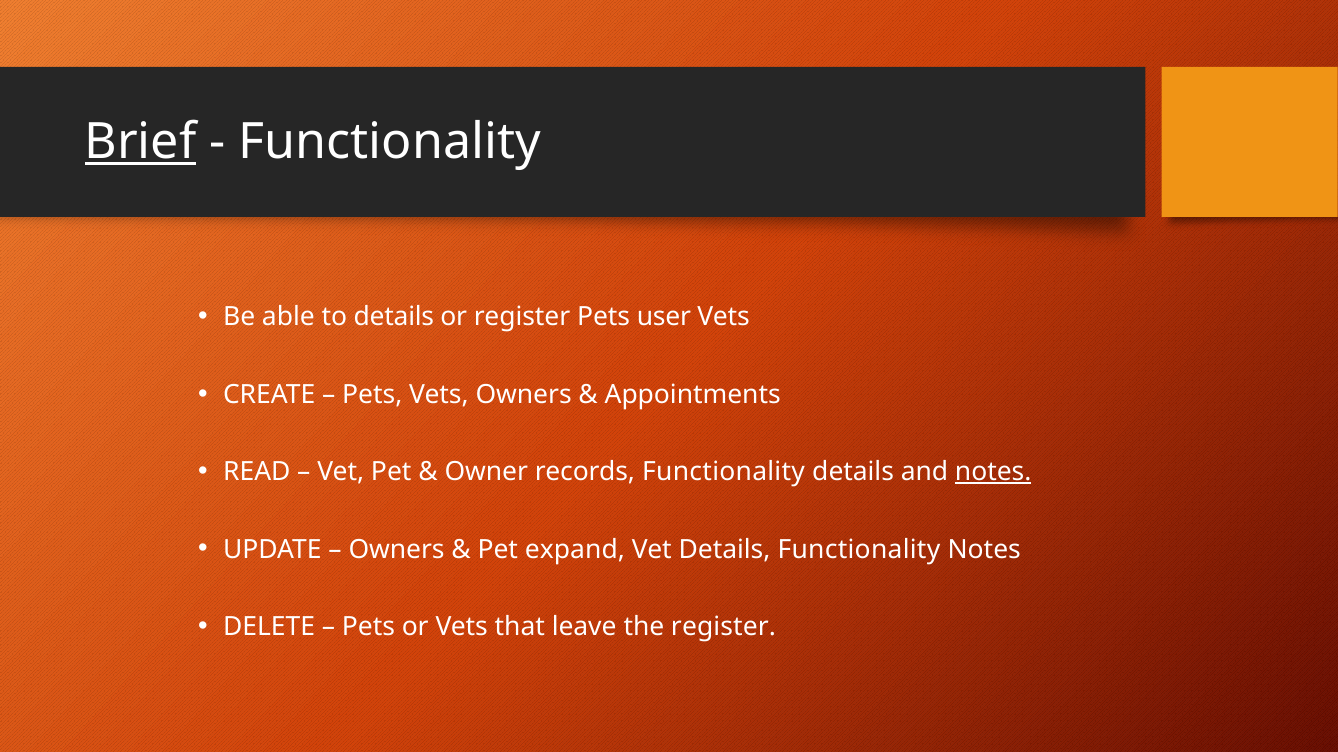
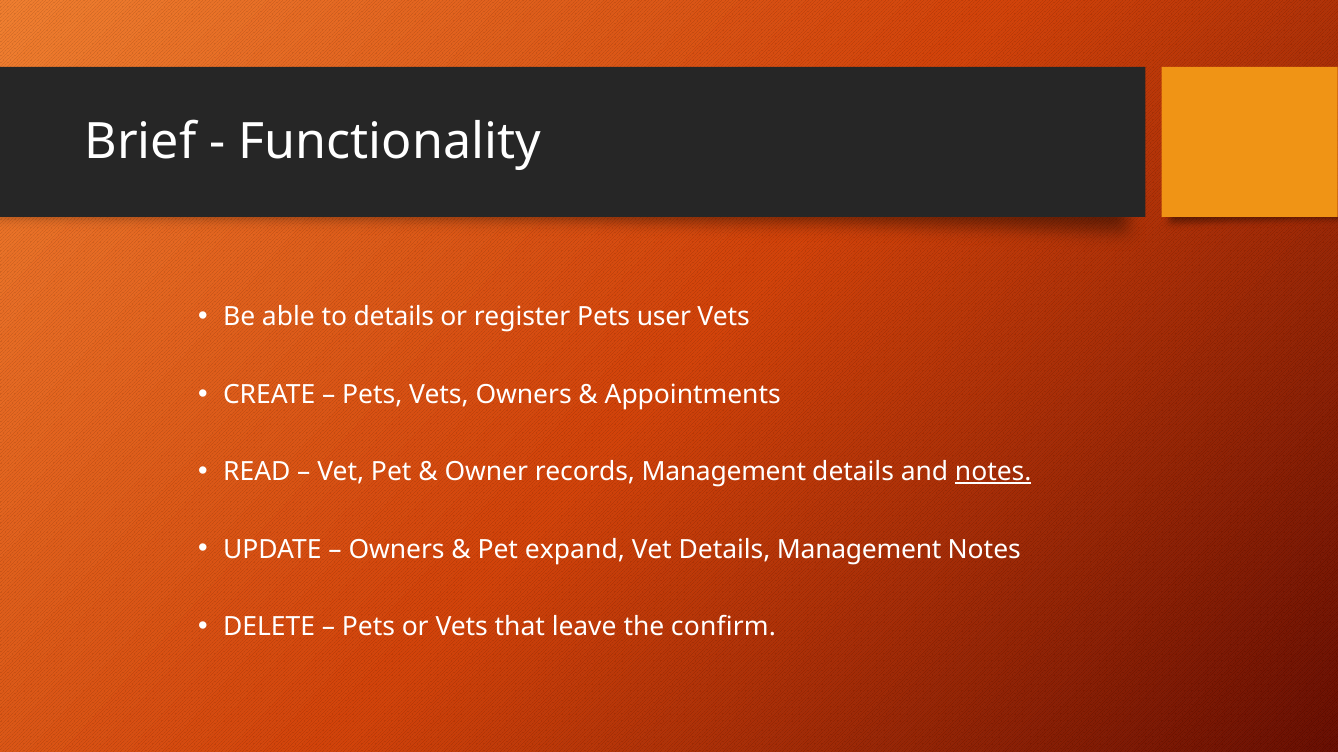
Brief underline: present -> none (141, 142)
records Functionality: Functionality -> Management (724, 472)
Details Functionality: Functionality -> Management (859, 550)
the register: register -> confirm (723, 627)
